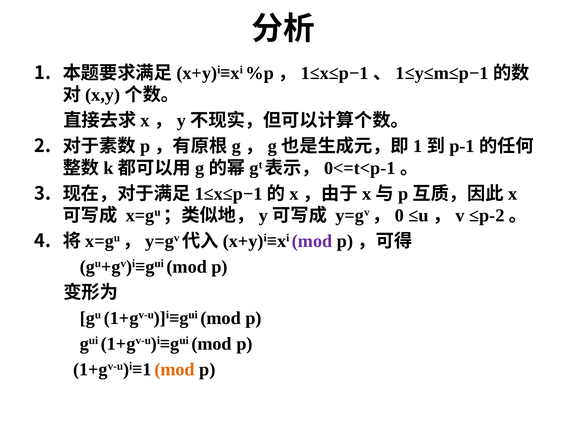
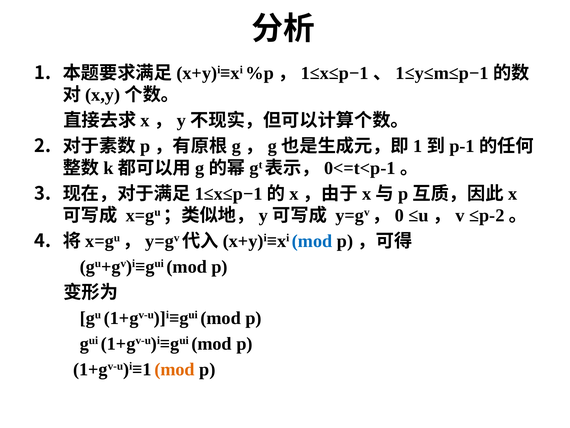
mod colour: purple -> blue (312, 241)
